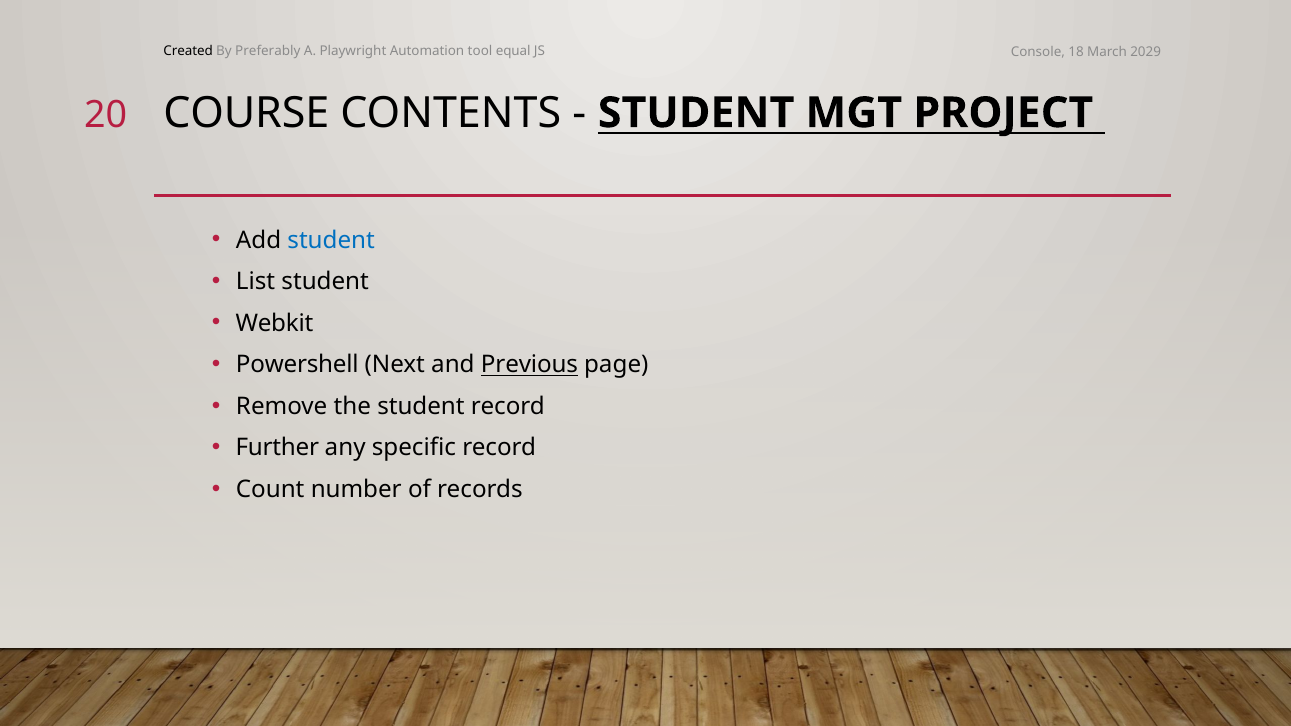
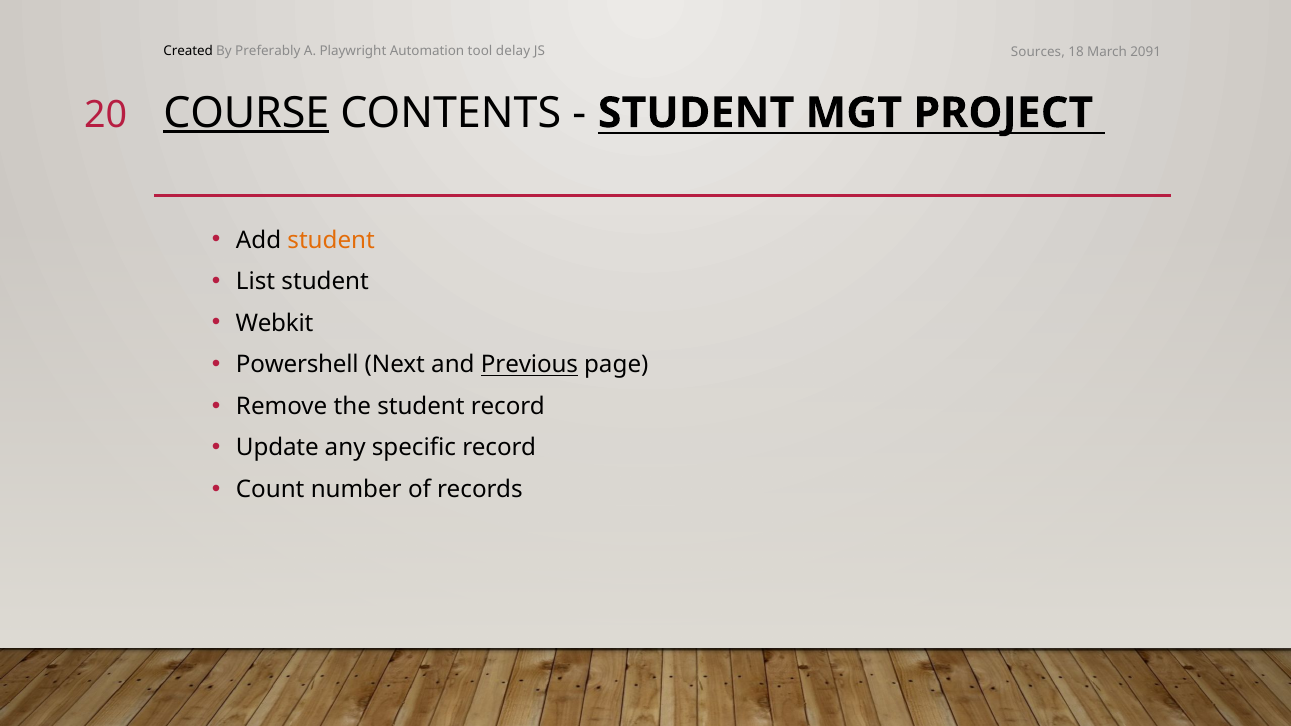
equal: equal -> delay (513, 51)
Console: Console -> Sources (1038, 52)
2029: 2029 -> 2091 (1146, 52)
COURSE underline: none -> present (246, 113)
student colour: blue -> orange (331, 240)
Further: Further -> Update (277, 448)
